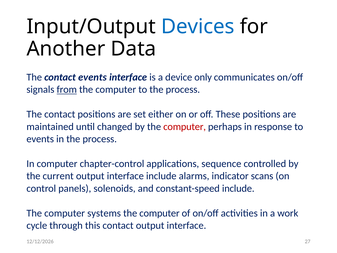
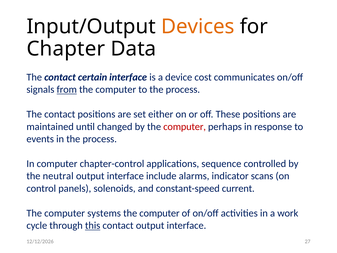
Devices colour: blue -> orange (198, 27)
Another: Another -> Chapter (66, 49)
contact events: events -> certain (93, 77)
only: only -> cost (203, 77)
current: current -> neutral (58, 176)
constant-speed include: include -> current (238, 188)
this underline: none -> present (93, 225)
